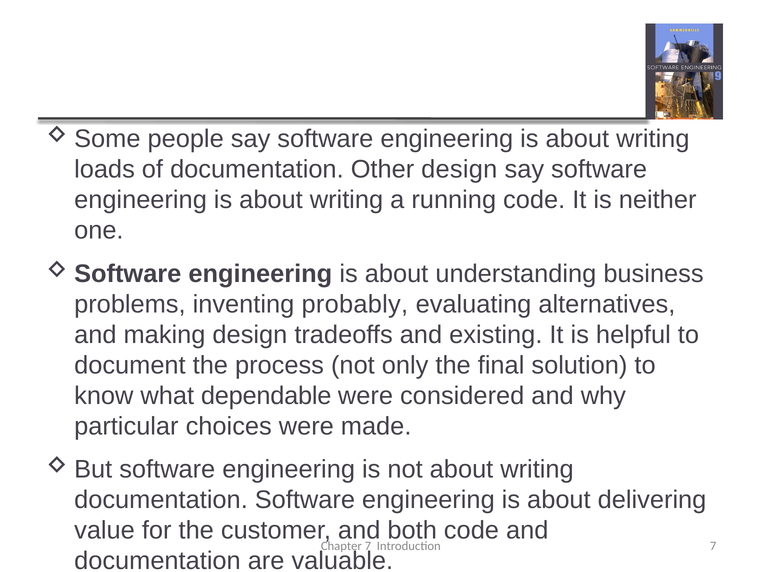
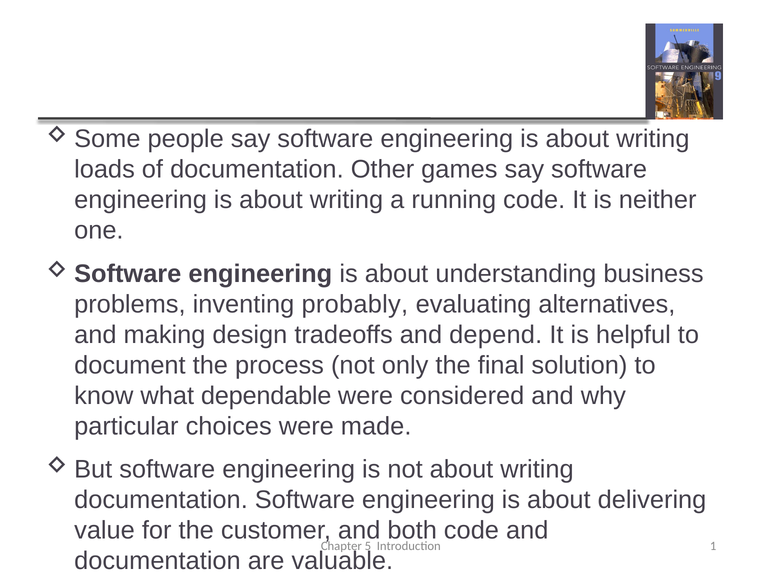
Other design: design -> games (459, 169)
existing: existing -> depend (496, 335)
Chapter 7: 7 -> 5 (368, 546)
Introduction 7: 7 -> 1 (713, 546)
